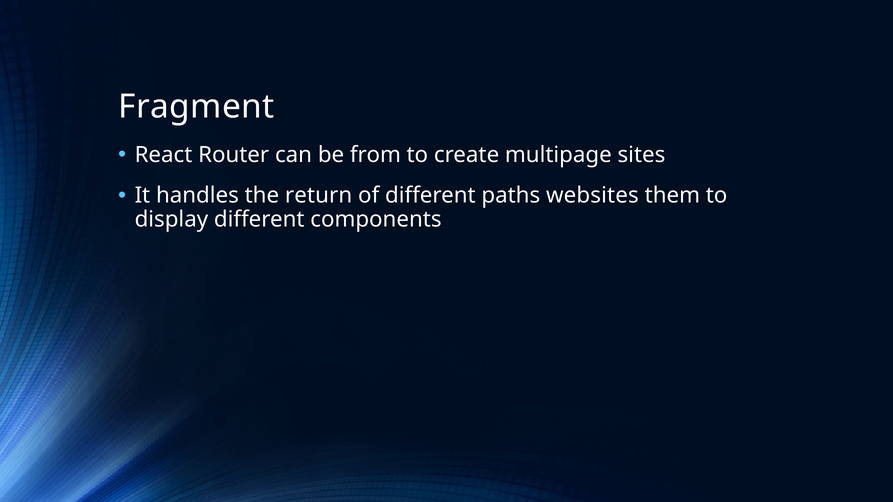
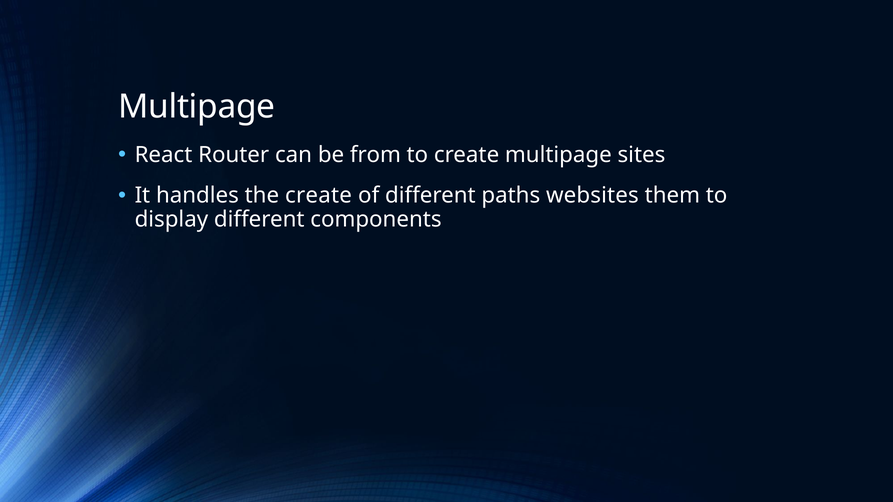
Fragment: Fragment -> Multipage (197, 107)
the return: return -> create (319, 196)
